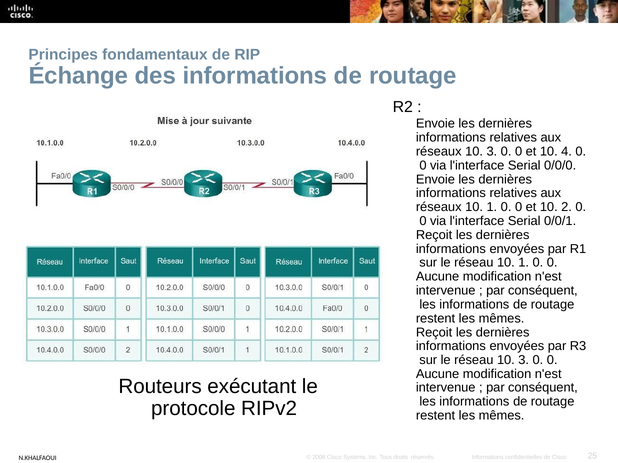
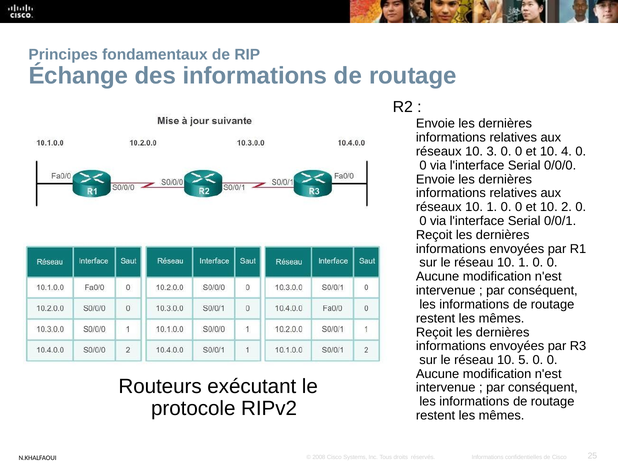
réseau 10 3: 3 -> 5 (524, 360)
